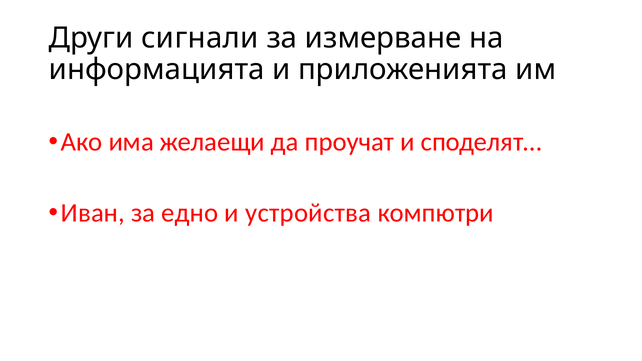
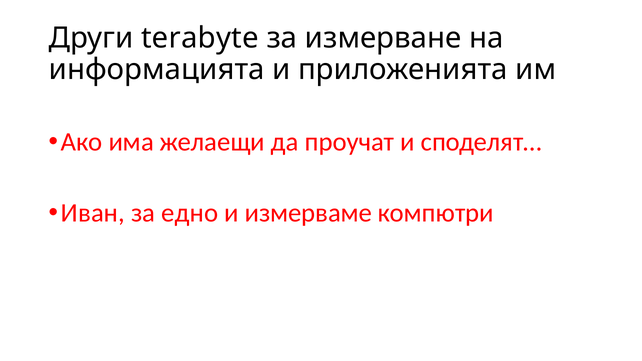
сигнали: сигнали -> terabyte (200, 38)
устройства: устройства -> измерваме (308, 213)
